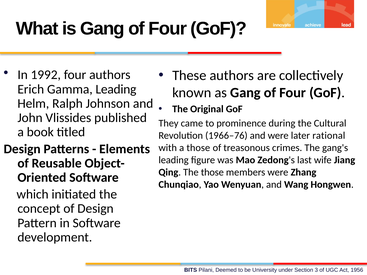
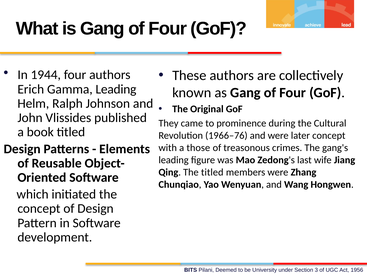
1992: 1992 -> 1944 (46, 75)
later rational: rational -> concept (329, 136)
The those: those -> titled (212, 172)
